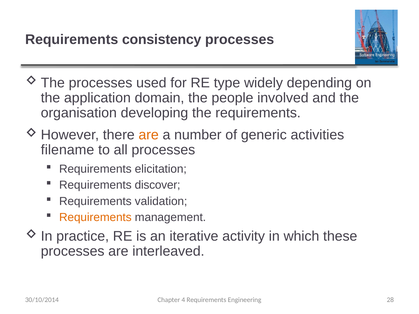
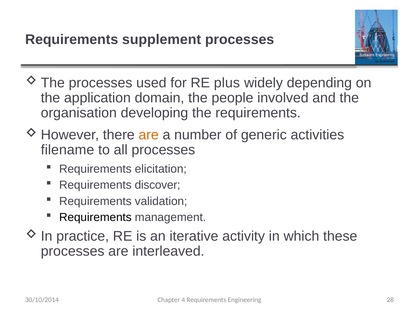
consistency: consistency -> supplement (162, 40)
type: type -> plus (227, 83)
Requirements colour: orange -> black (95, 217)
